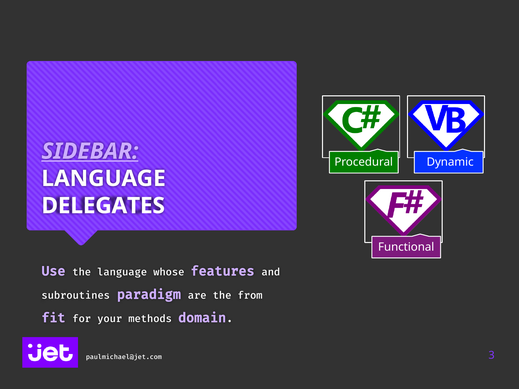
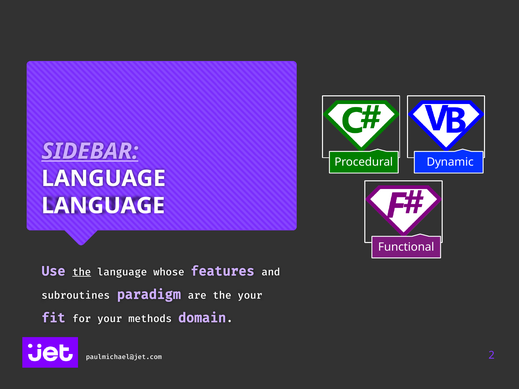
DELEGATES: DELEGATES -> LANGUAGE (103, 206)
the underline: none -> present (82, 272)
the from: from -> your (250, 296)
3: 3 -> 2 (492, 355)
